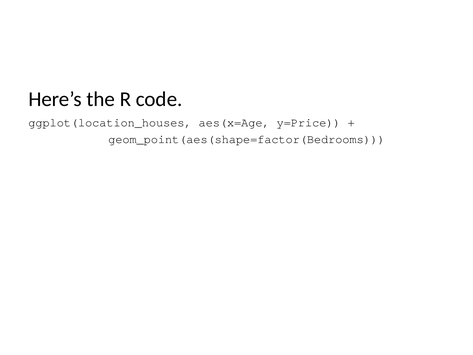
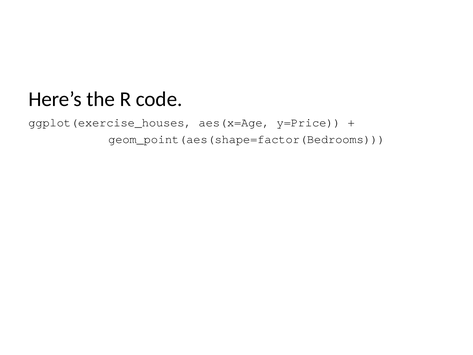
ggplot(location_houses: ggplot(location_houses -> ggplot(exercise_houses (110, 123)
